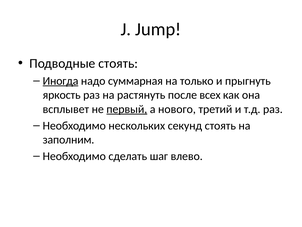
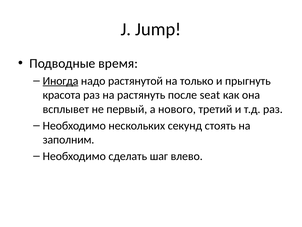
Подводные стоять: стоять -> время (118, 63)
суммарная: суммарная -> растянутой (135, 81)
яркость: яркость -> красота (62, 95)
всех: всех -> seat (210, 95)
первый underline: present -> none (127, 109)
